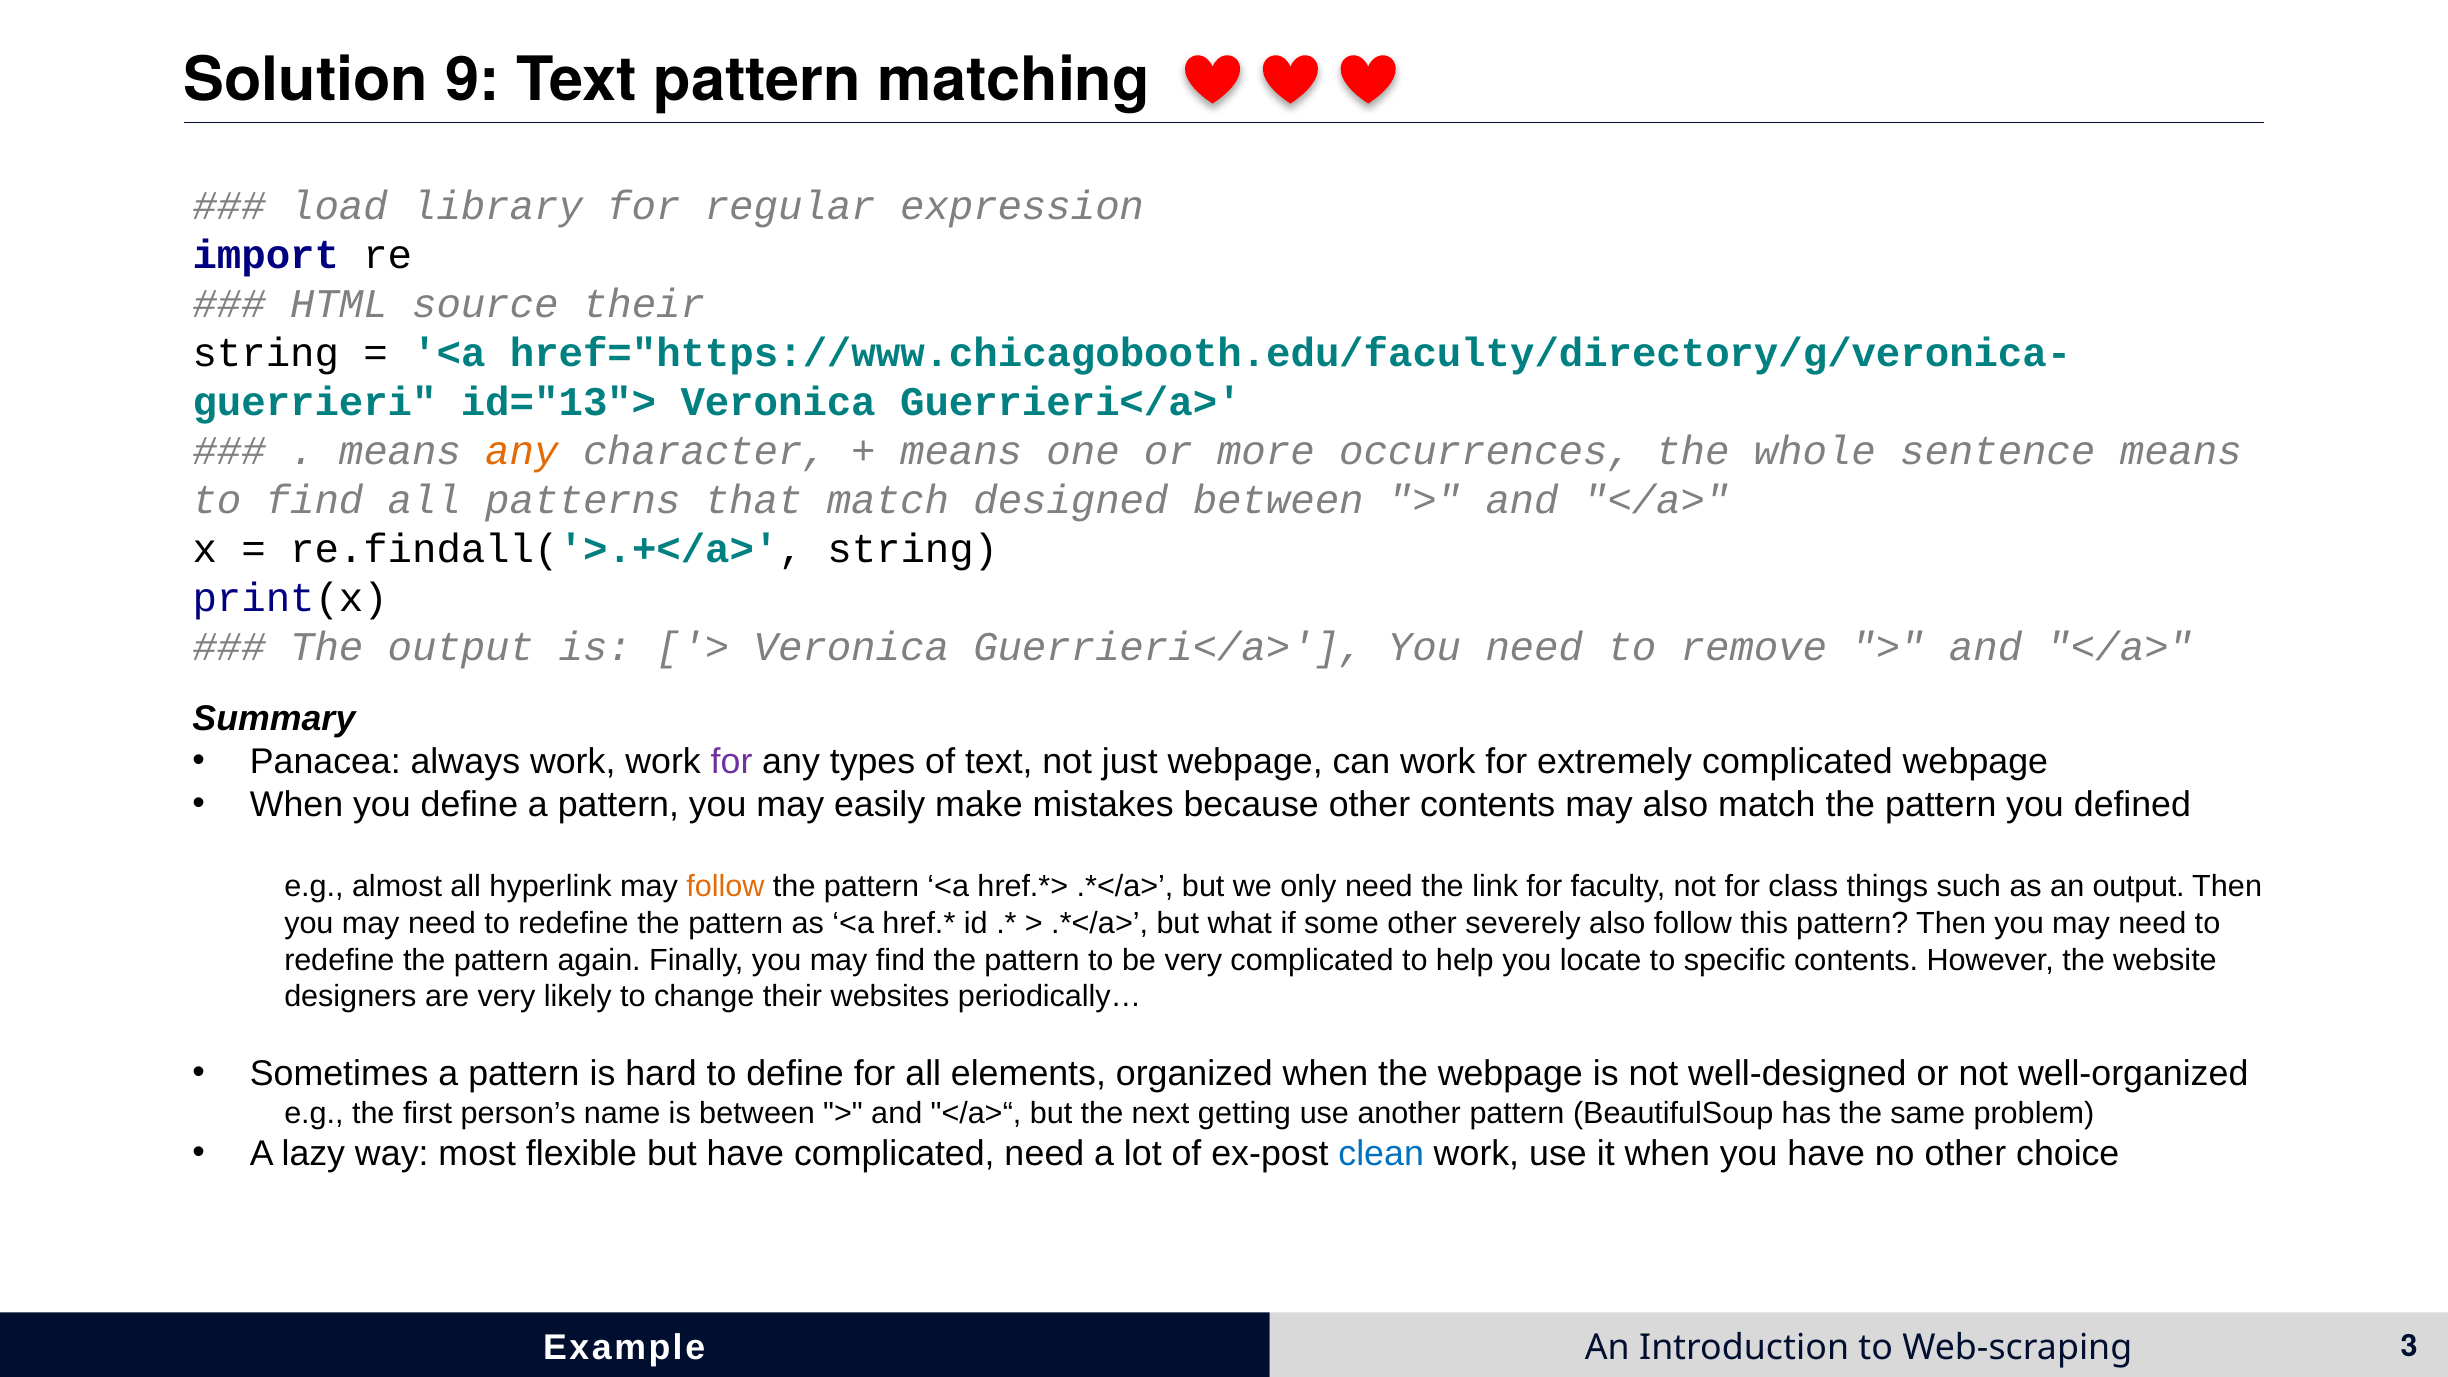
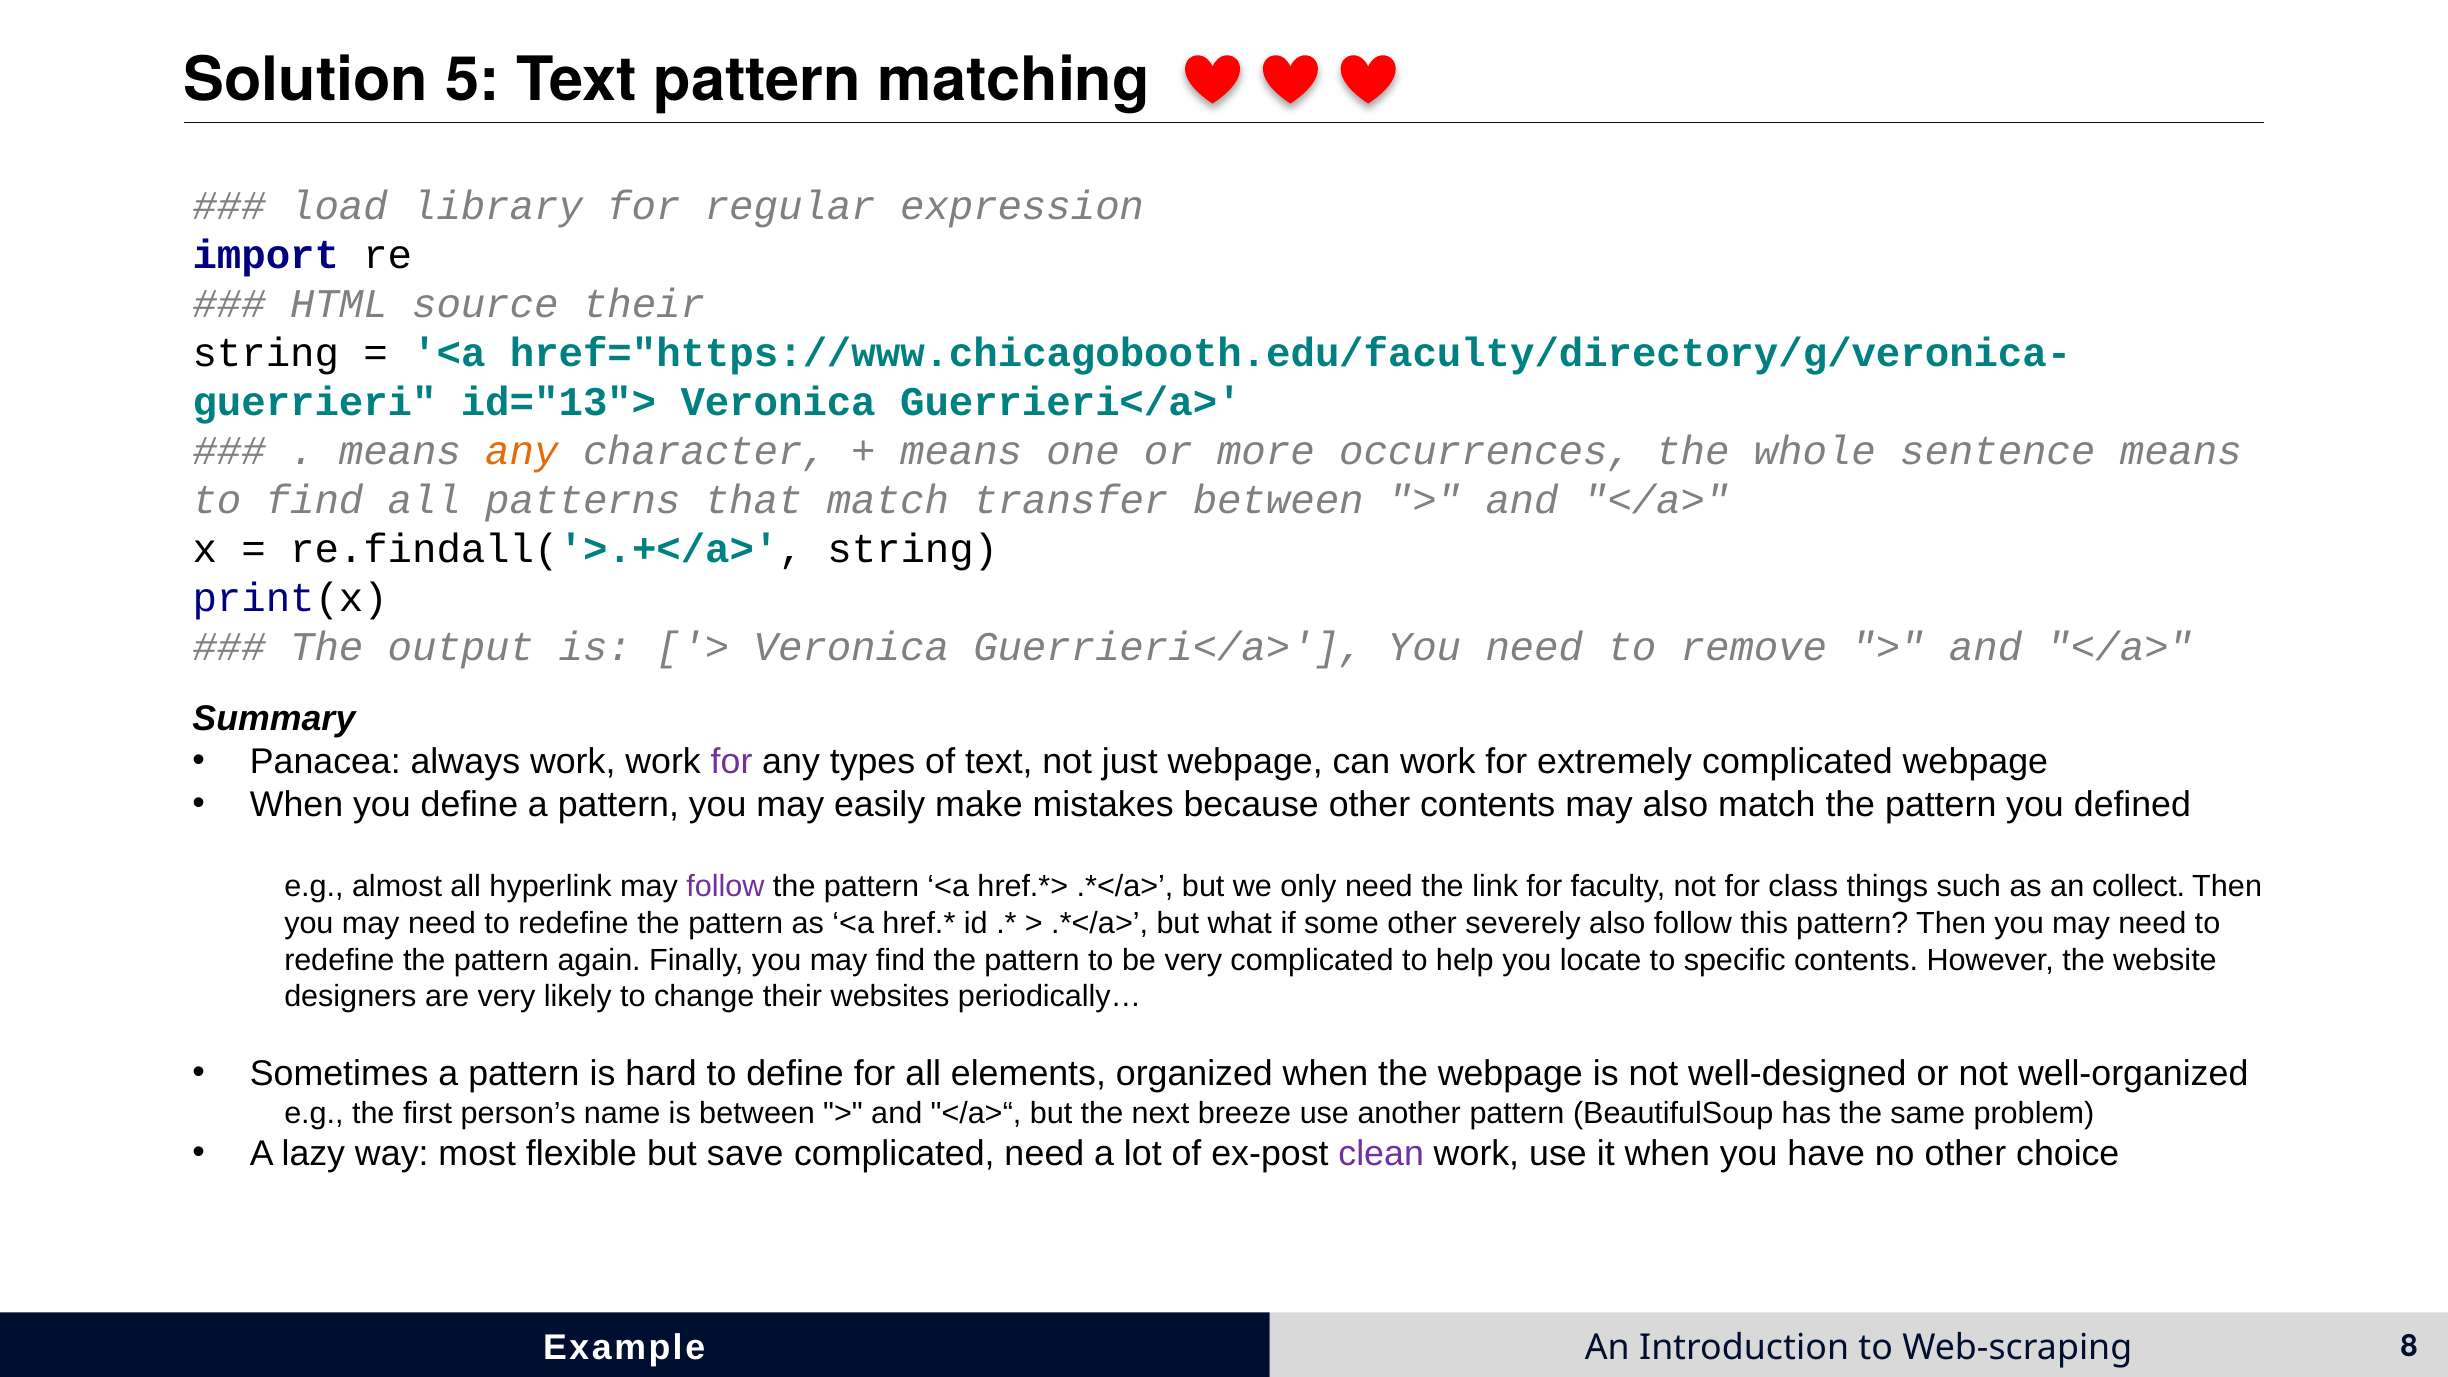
9: 9 -> 5 (472, 80)
designed: designed -> transfer (1071, 500)
follow colour: orange -> purple (725, 887)
an output: output -> collect (2139, 887)
getting: getting -> breeze (1245, 1113)
but have: have -> save (745, 1153)
clean colour: blue -> purple (1381, 1153)
3: 3 -> 8 (2409, 1346)
